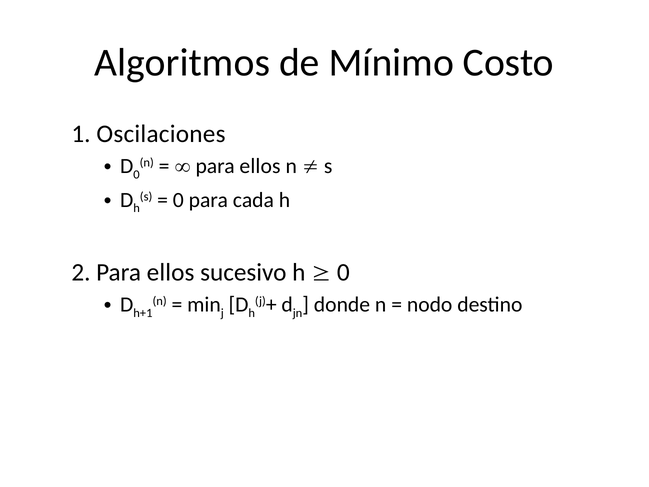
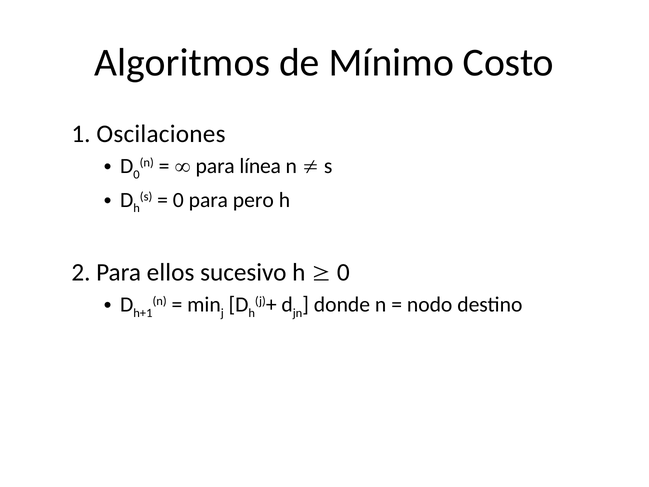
ellos: ellos -> línea (260, 166)
cada: cada -> pero (253, 200)
